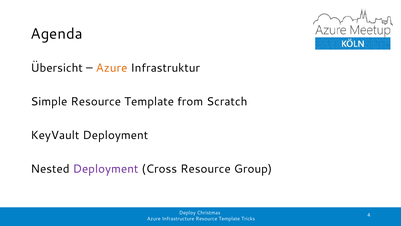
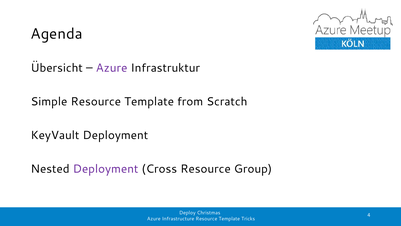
Azure colour: orange -> purple (112, 68)
